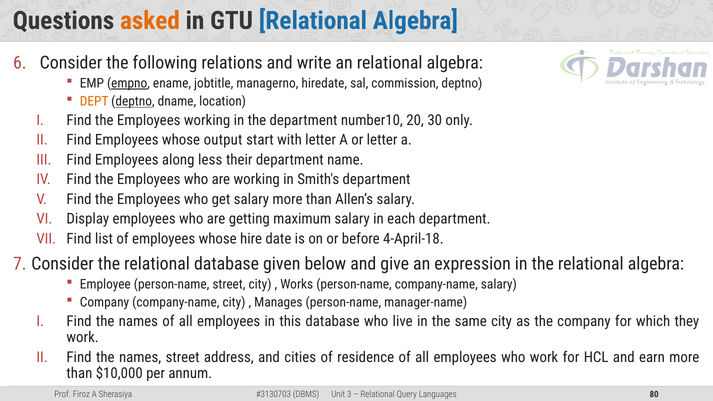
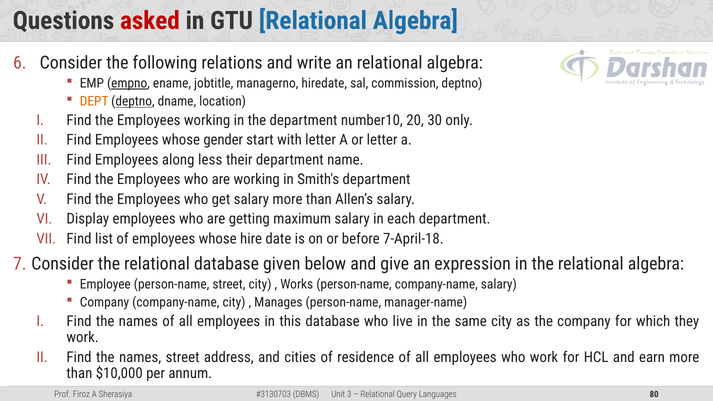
asked colour: orange -> red (150, 21)
output: output -> gender (223, 140)
4-April-18: 4-April-18 -> 7-April-18 (413, 239)
